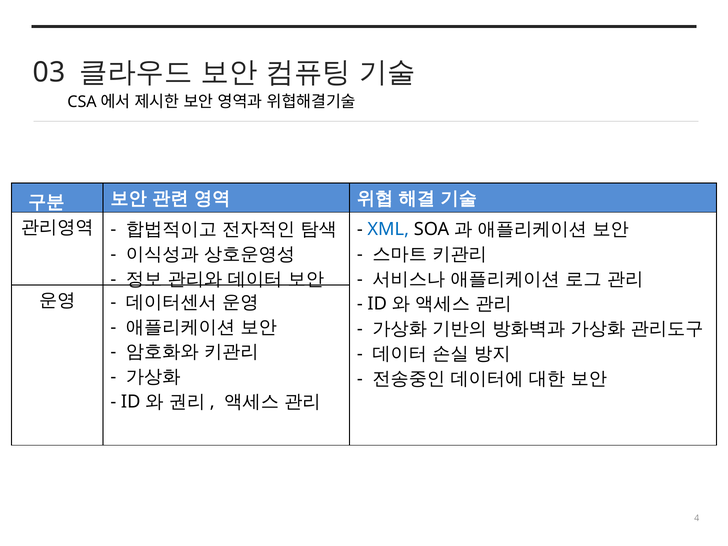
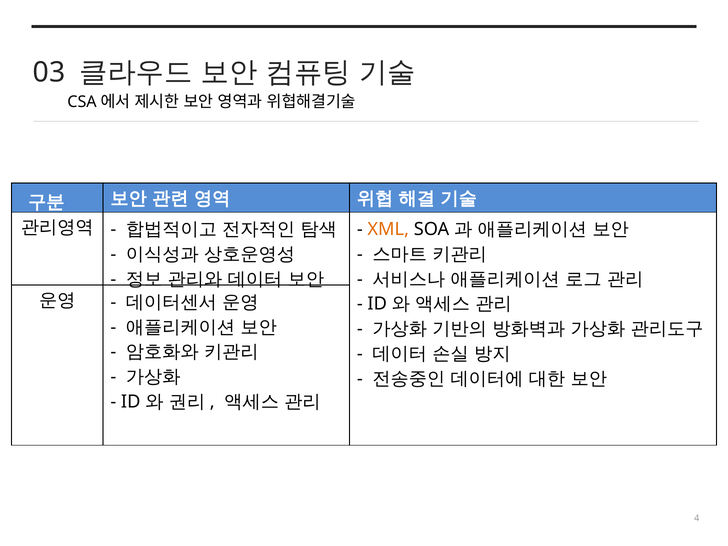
XML colour: blue -> orange (388, 229)
